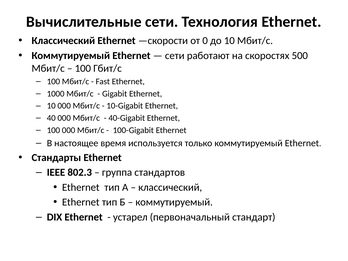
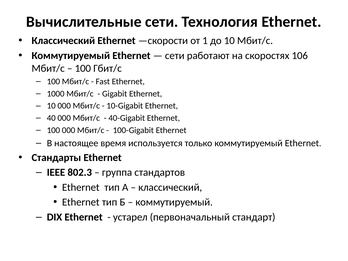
0: 0 -> 1 (205, 41)
500: 500 -> 106 (300, 56)
